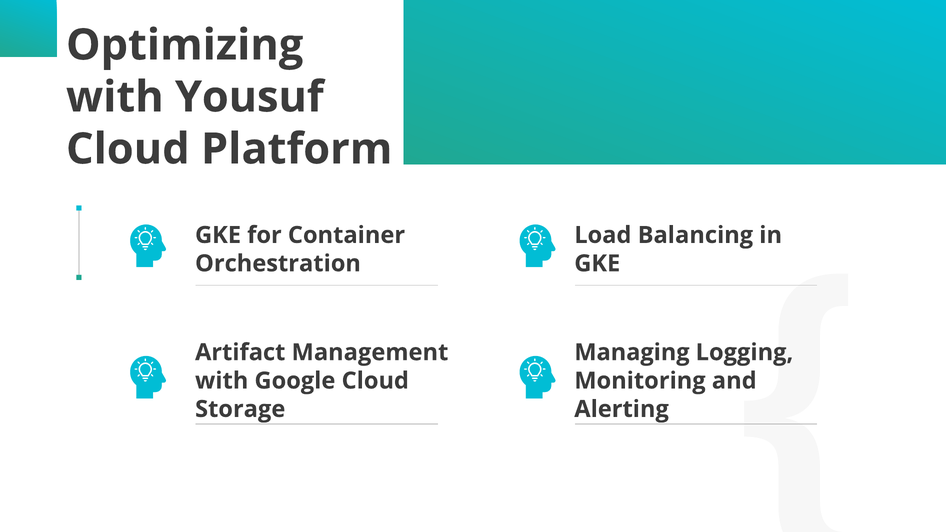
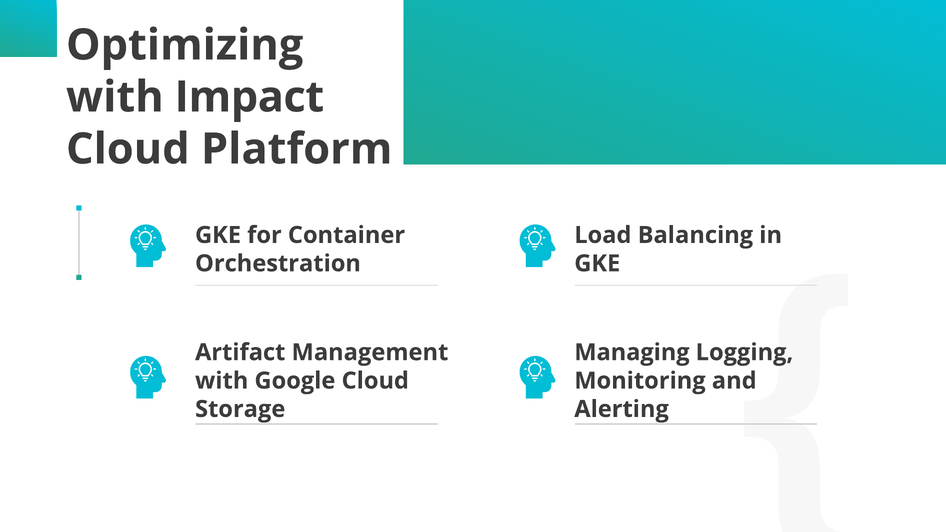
Yousuf: Yousuf -> Impact (249, 97)
